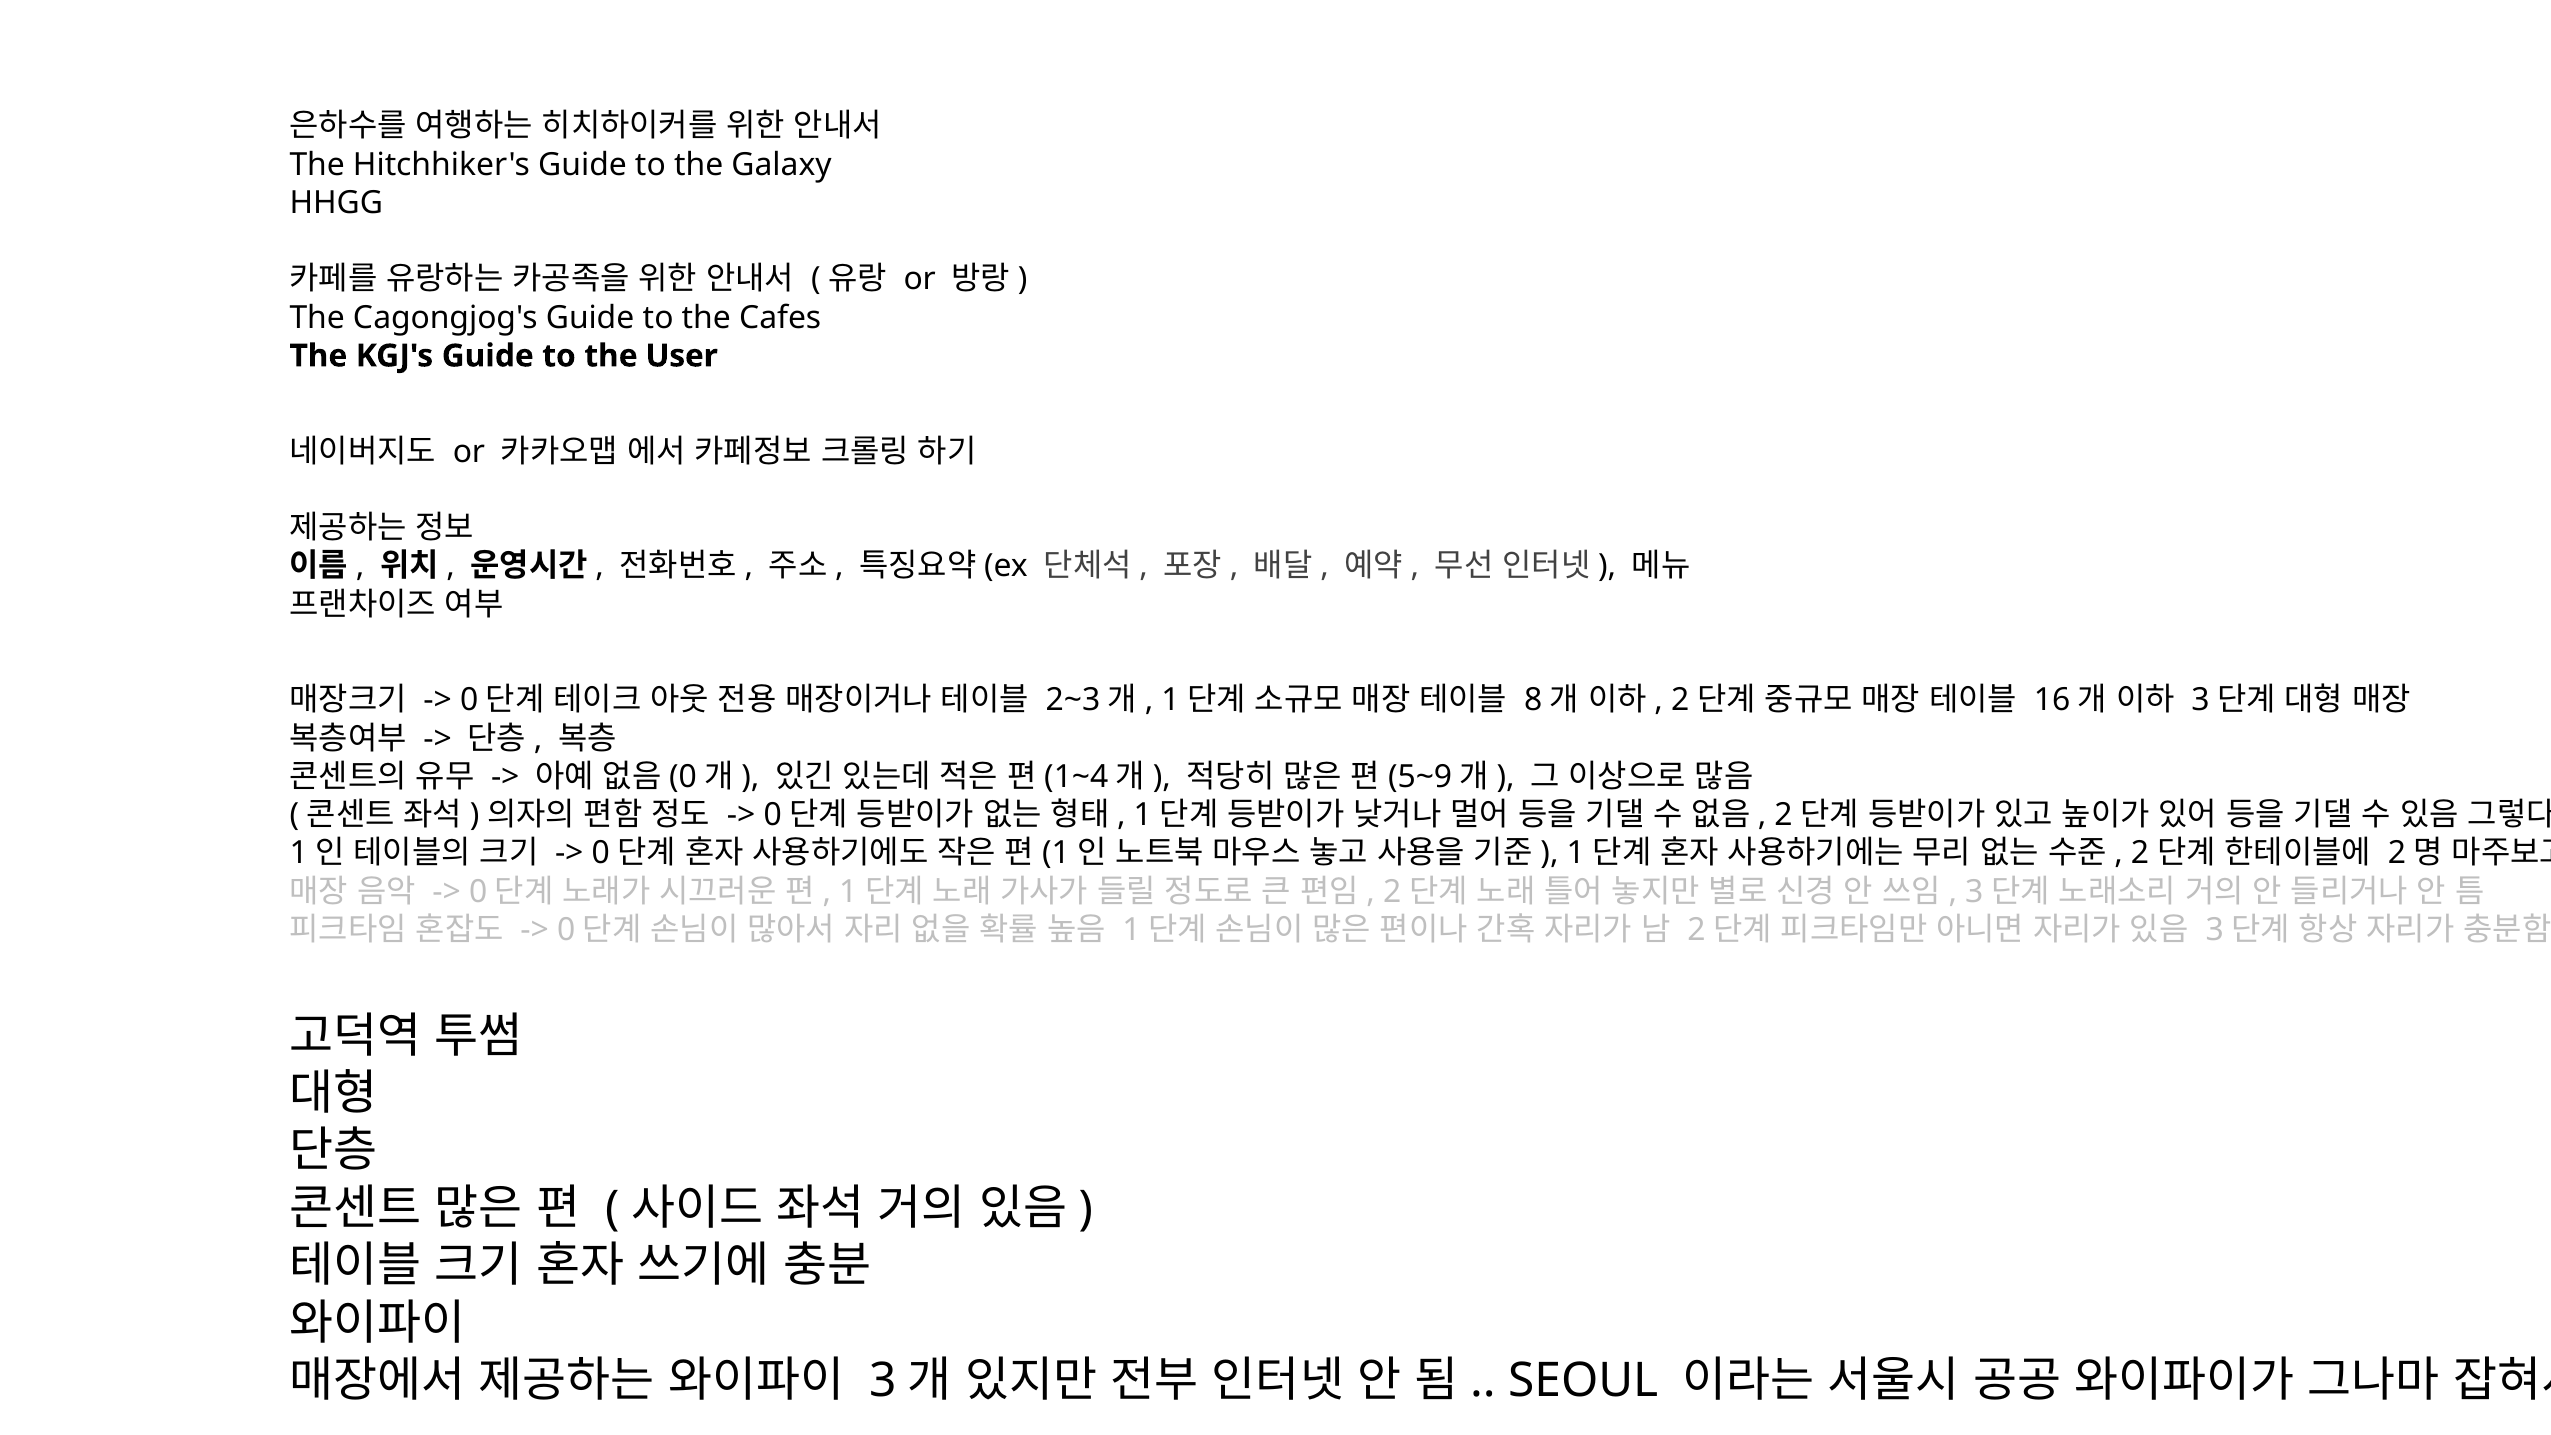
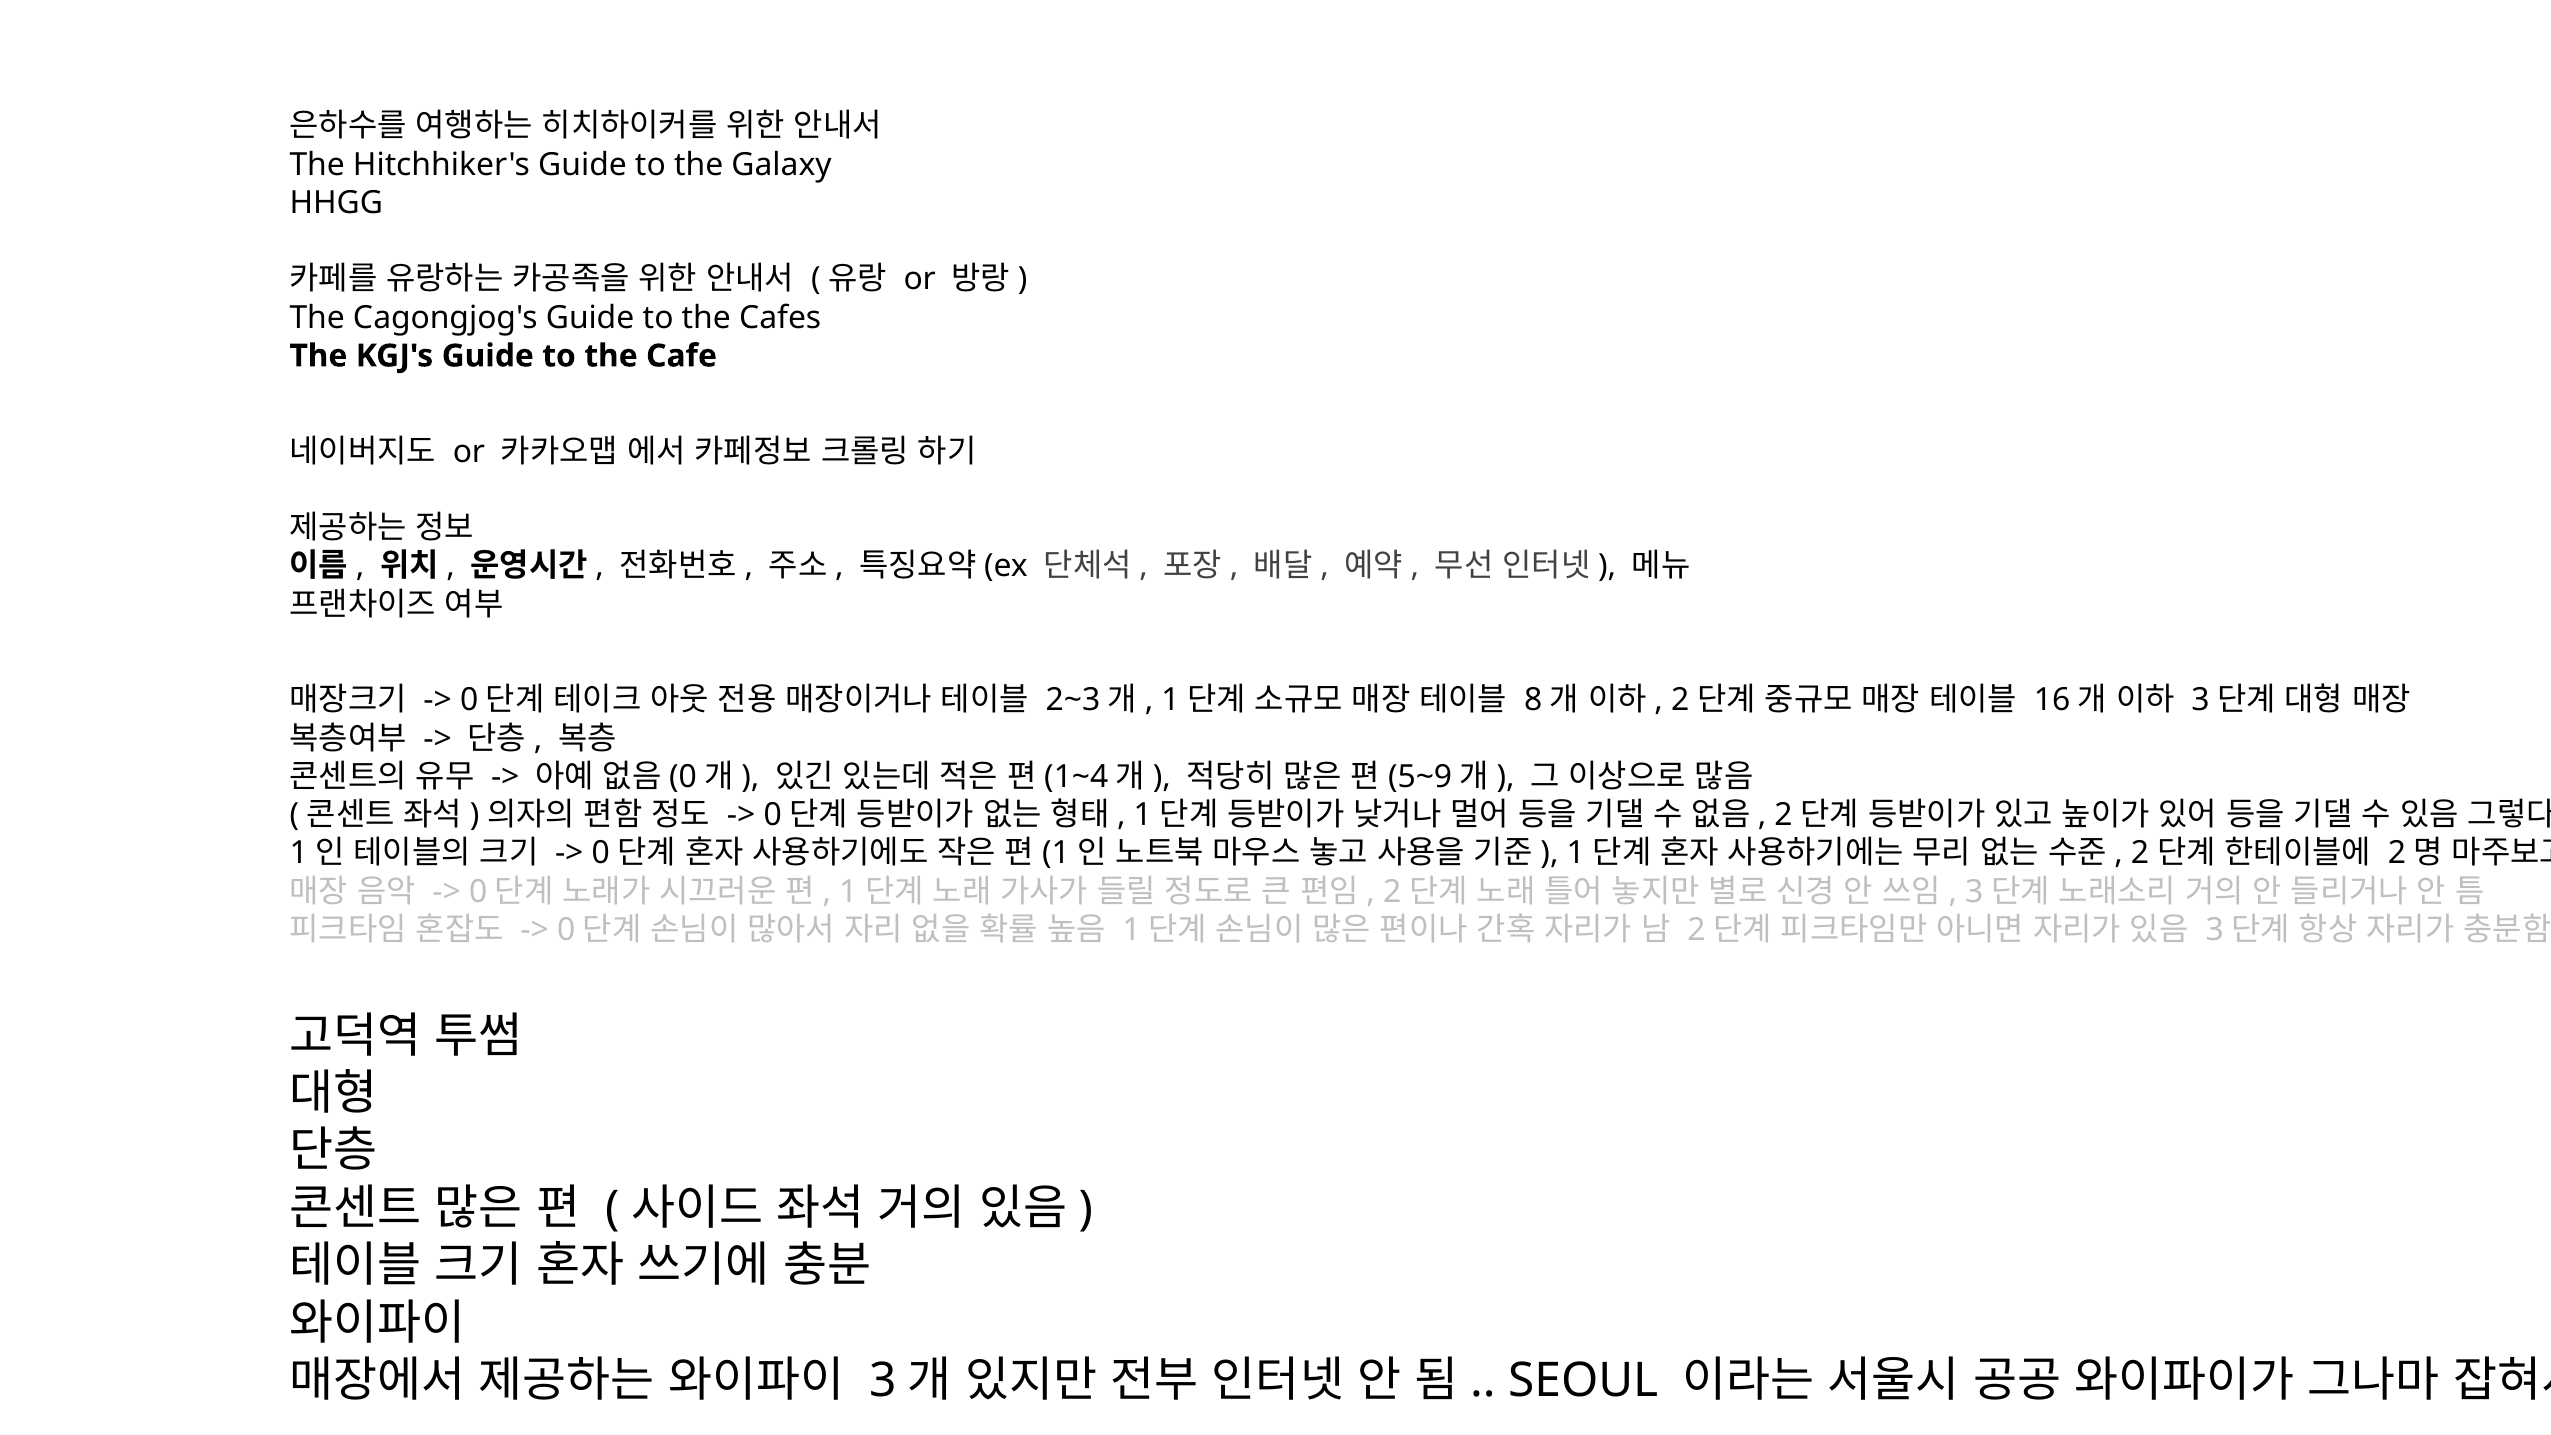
User: User -> Cafe (682, 356)
